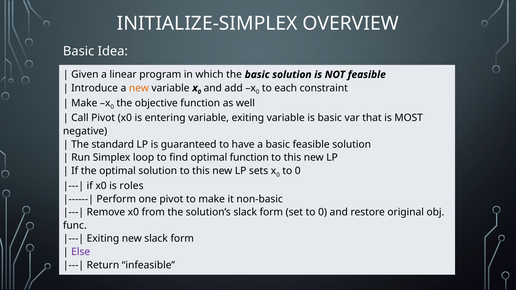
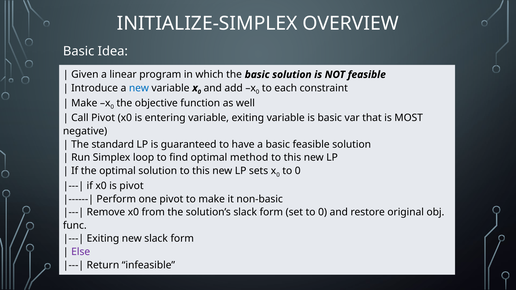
new colour: orange -> blue (139, 88)
optimal function: function -> method (249, 158)
is roles: roles -> pivot (132, 186)
